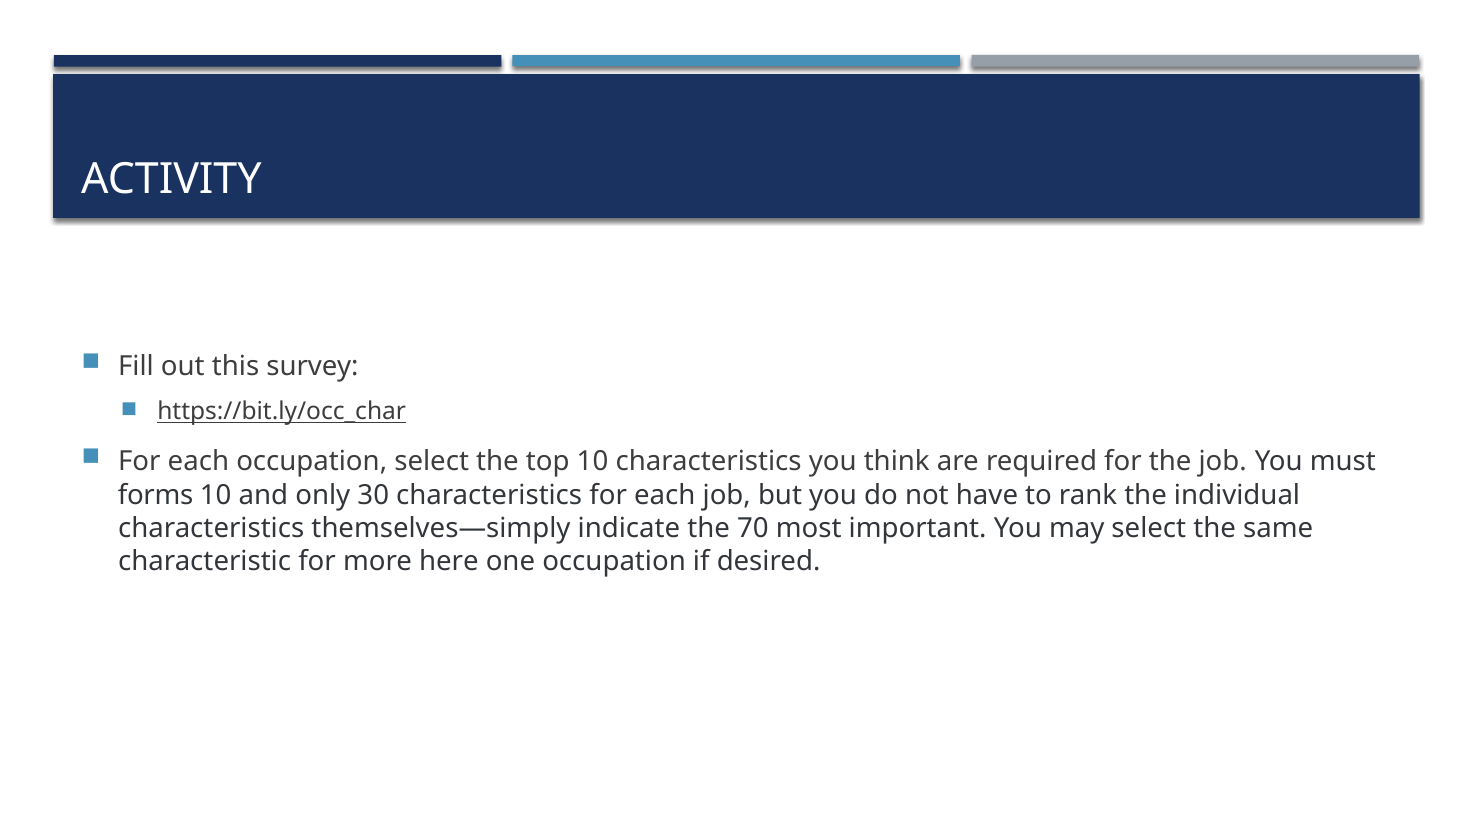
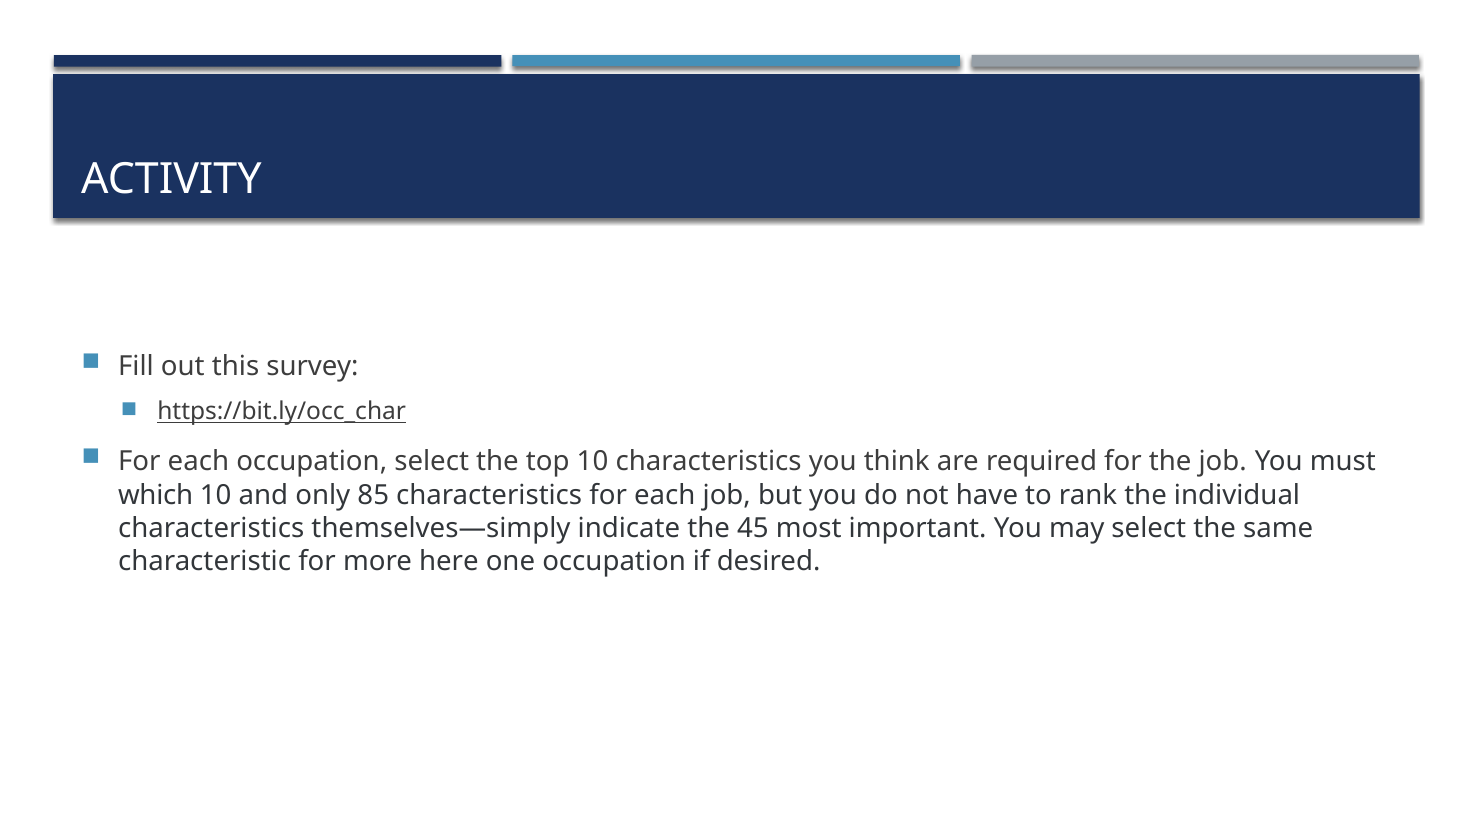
forms: forms -> which (156, 495)
30: 30 -> 85 (373, 495)
70: 70 -> 45 (753, 528)
